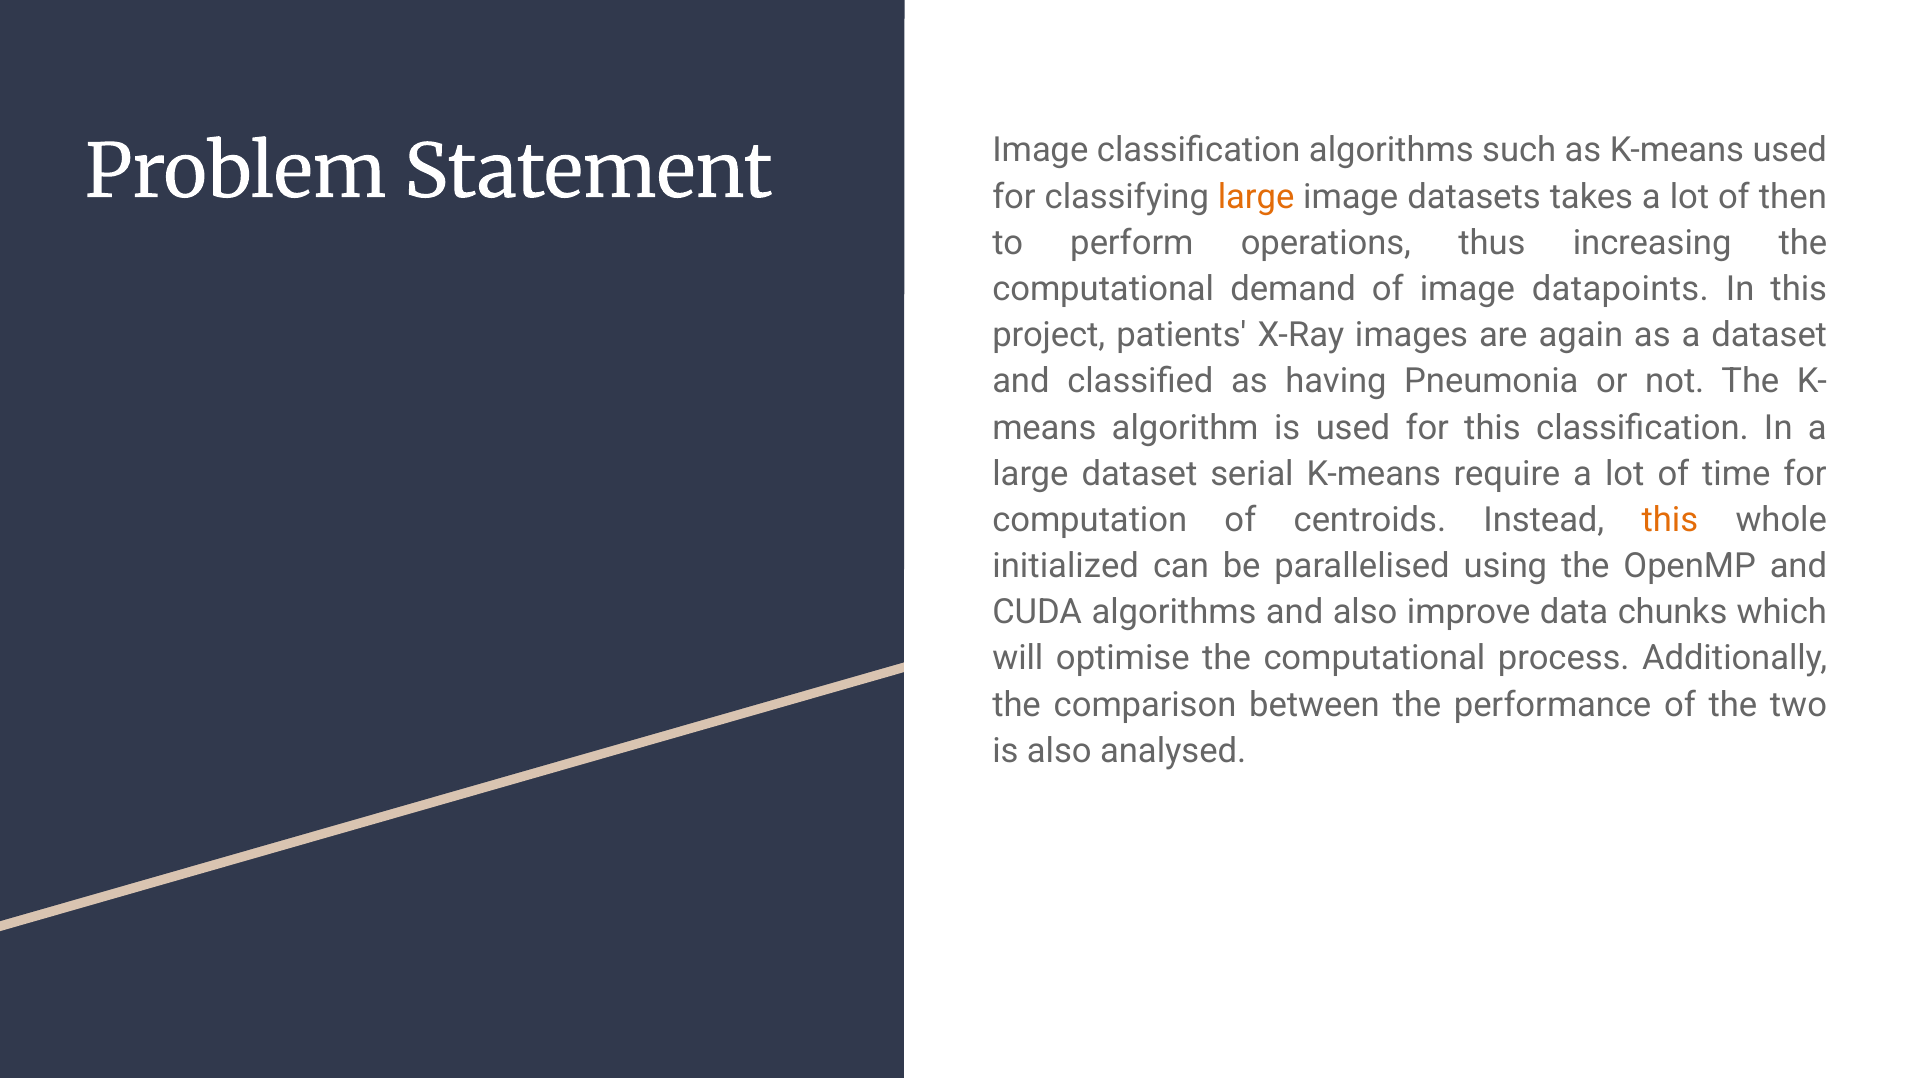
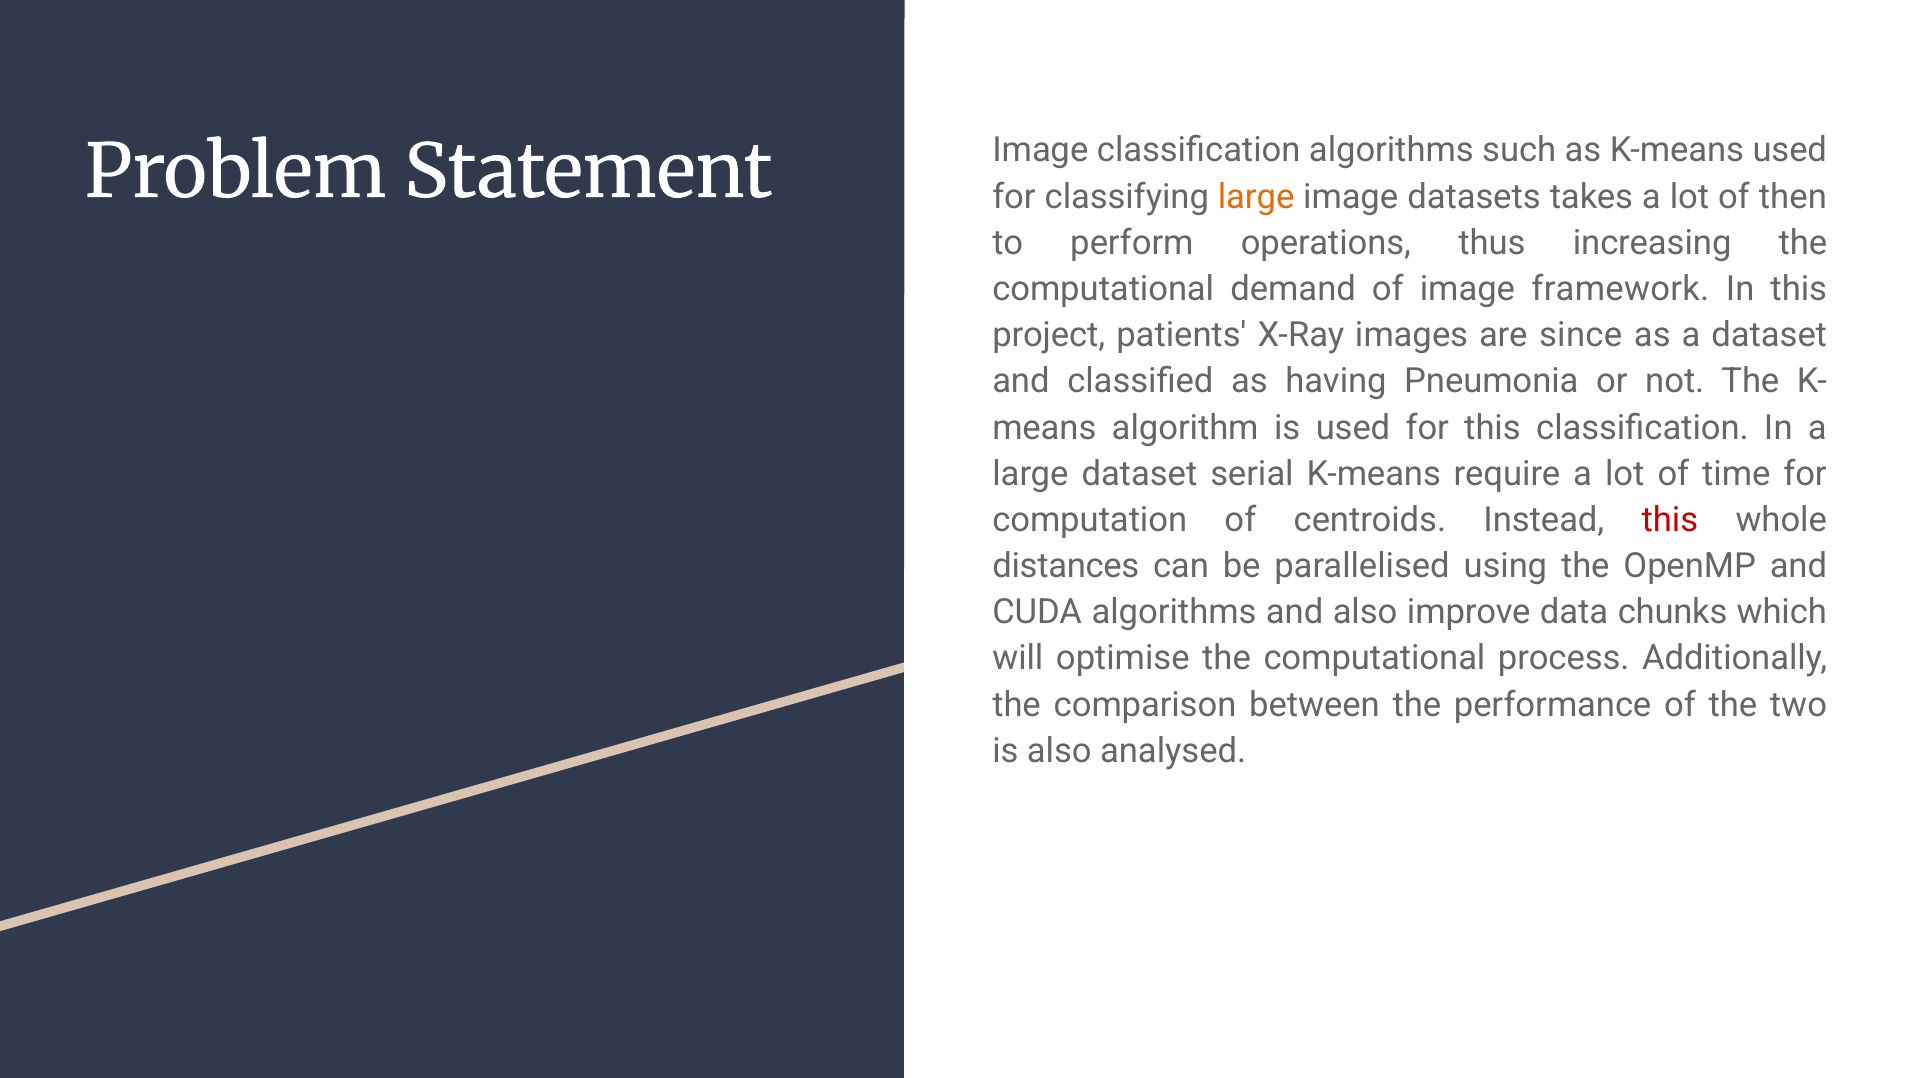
datapoints: datapoints -> framework (1620, 289)
again: again -> since (1581, 335)
this colour: orange -> red (1670, 520)
initialized: initialized -> distances (1066, 566)
